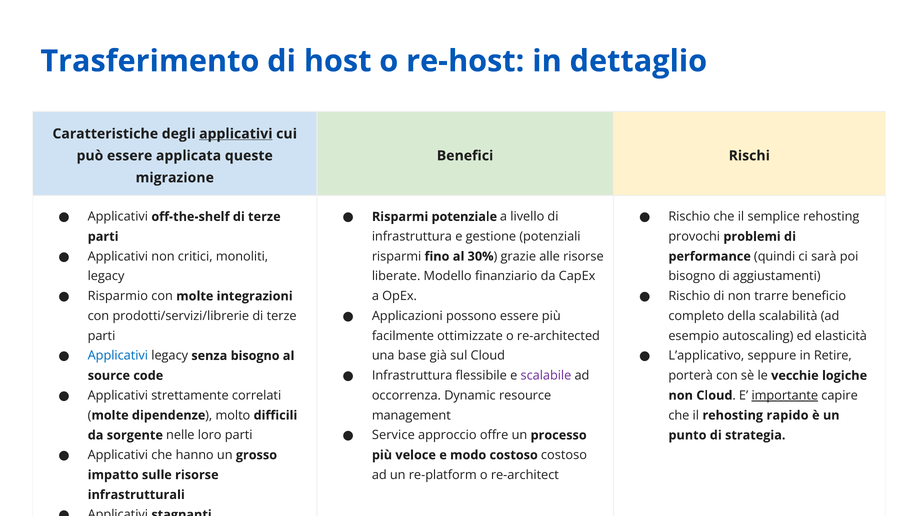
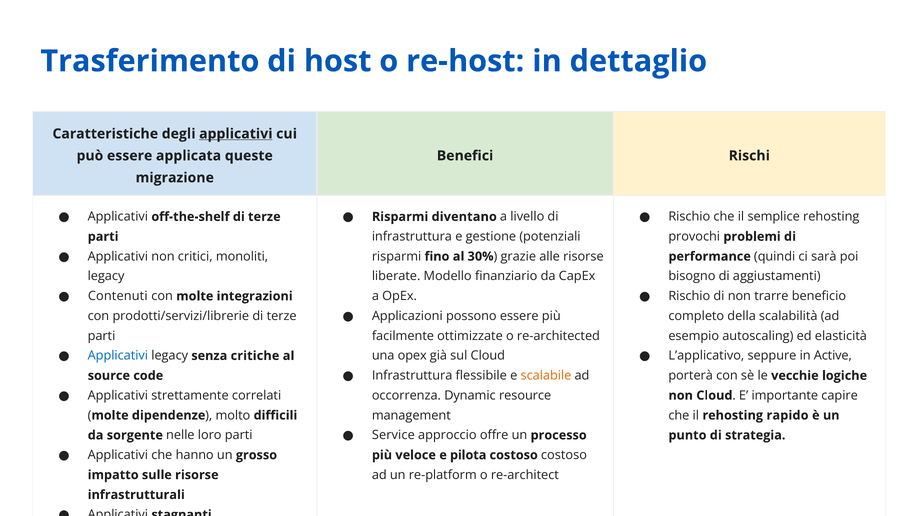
potenziale: potenziale -> diventano (464, 217)
Risparmio: Risparmio -> Contenuti (118, 296)
senza bisogno: bisogno -> critiche (255, 356)
Retire: Retire -> Active (833, 356)
una base: base -> opex (412, 356)
scalabile colour: purple -> orange (546, 376)
importante underline: present -> none (785, 396)
modo: modo -> pilota (468, 455)
